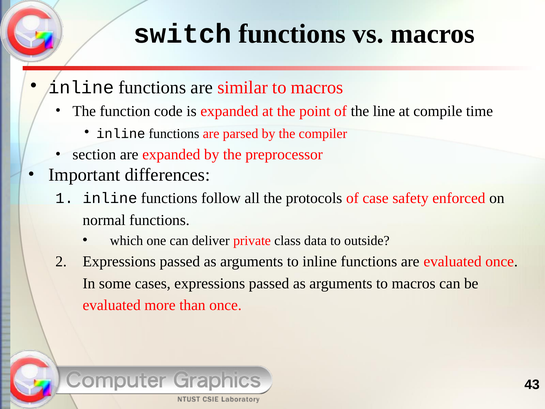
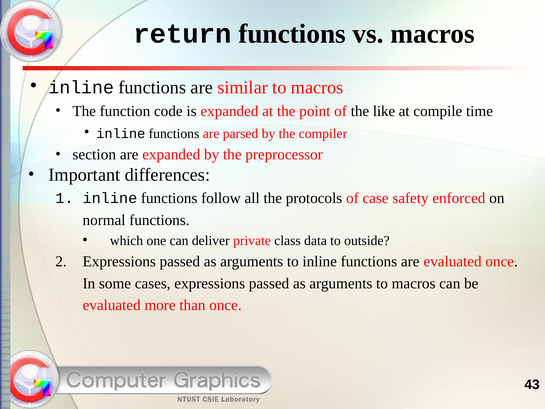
switch: switch -> return (183, 34)
line: line -> like (384, 111)
